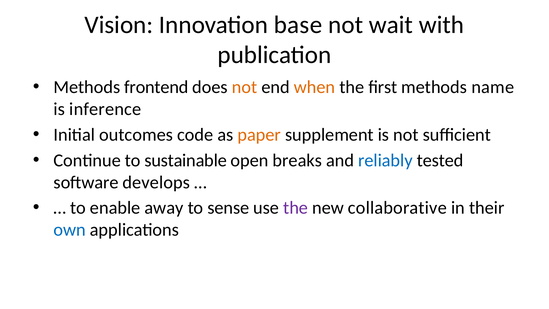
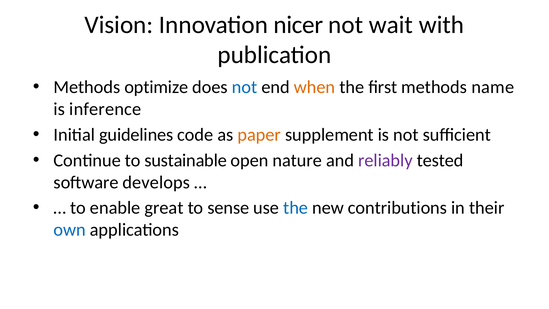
base: base -> nicer (298, 25)
frontend: frontend -> optimize (156, 87)
not colour: orange -> blue (245, 87)
outcomes: outcomes -> guidelines (136, 135)
breaks: breaks -> nature (297, 160)
reliably colour: blue -> purple (385, 160)
away: away -> great (164, 208)
the colour: purple -> blue (296, 208)
collaborative: collaborative -> contributions (397, 208)
